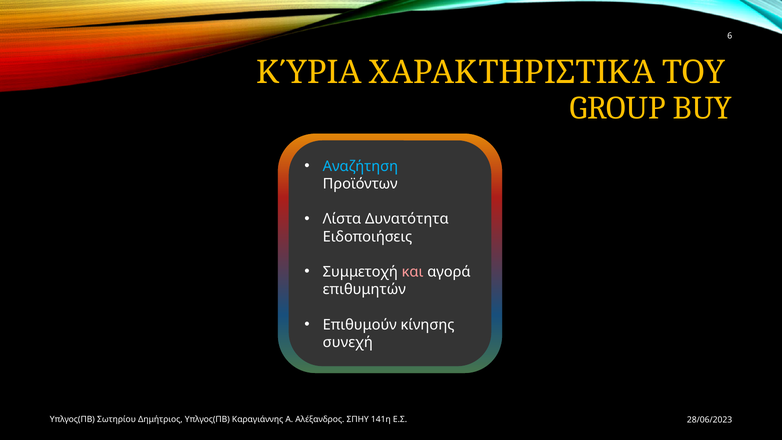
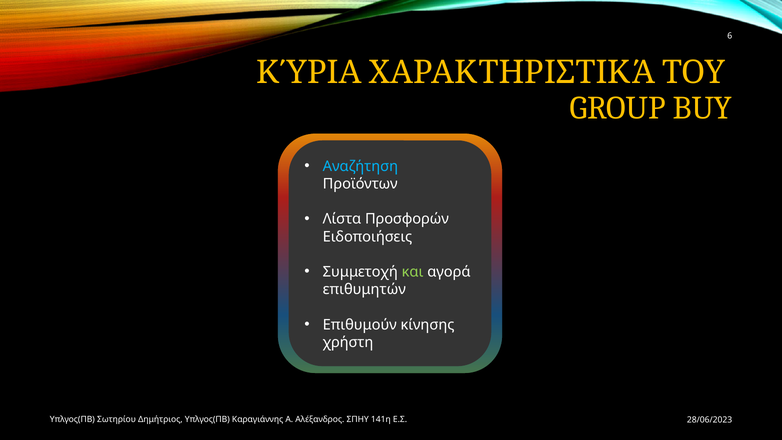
Δυνατότητα: Δυνατότητα -> Προσφορών (407, 219)
και colour: pink -> light green (413, 272)
συνεχή: συνεχή -> χρήστη (348, 342)
